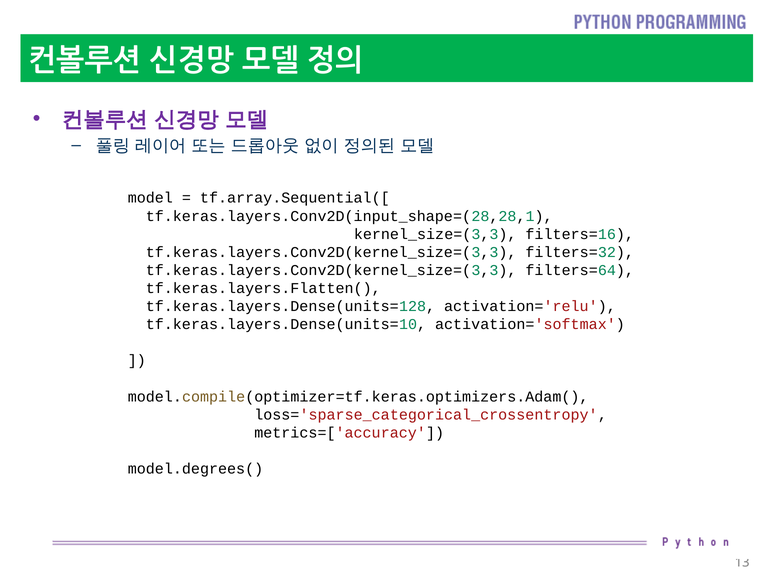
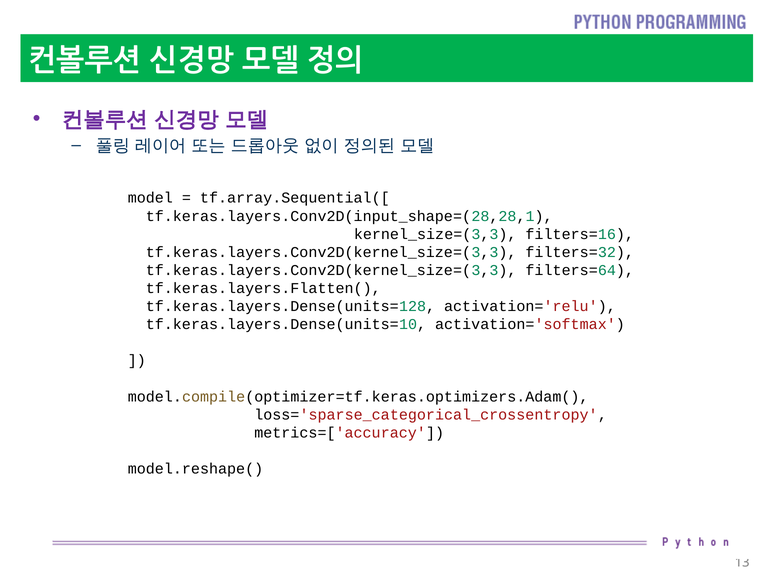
model.degrees(: model.degrees( -> model.reshape( (195, 469)
